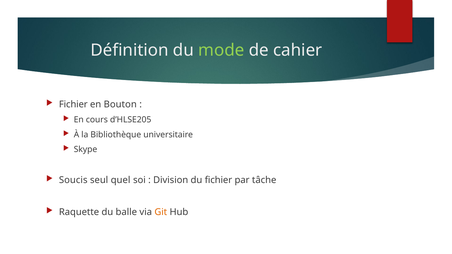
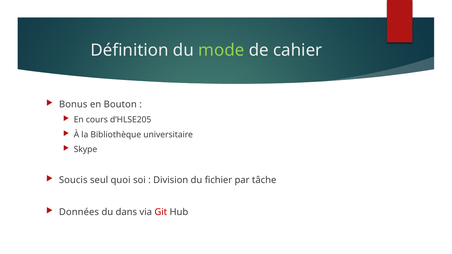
Fichier: Fichier -> Bonus (73, 105)
quel: quel -> quoi (121, 180)
Raquette: Raquette -> Données (79, 212)
balle: balle -> dans (126, 212)
Git colour: orange -> red (161, 212)
